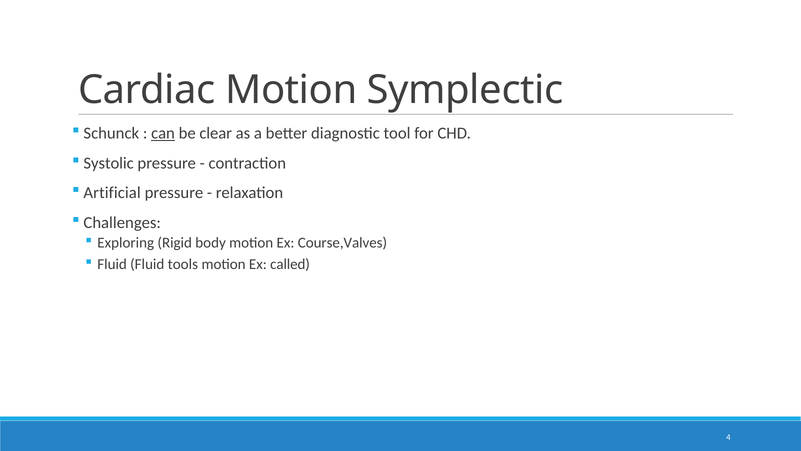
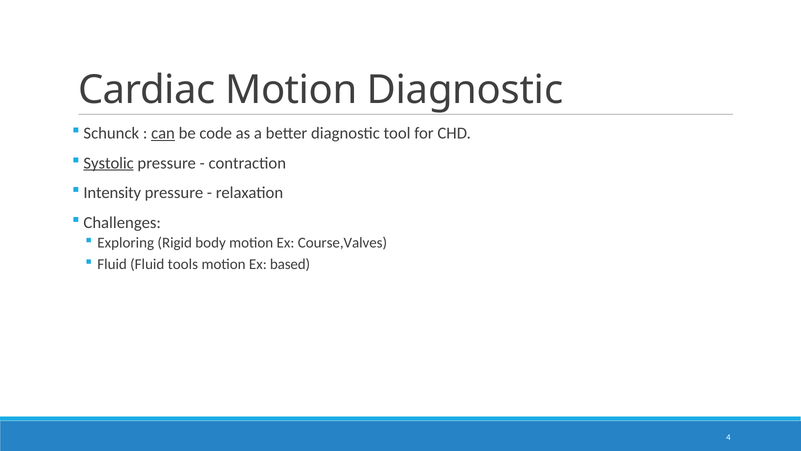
Motion Symplectic: Symplectic -> Diagnostic (465, 90)
clear: clear -> code (216, 133)
Systolic underline: none -> present (109, 163)
Artificial: Artificial -> Intensity (112, 193)
called: called -> based (290, 264)
